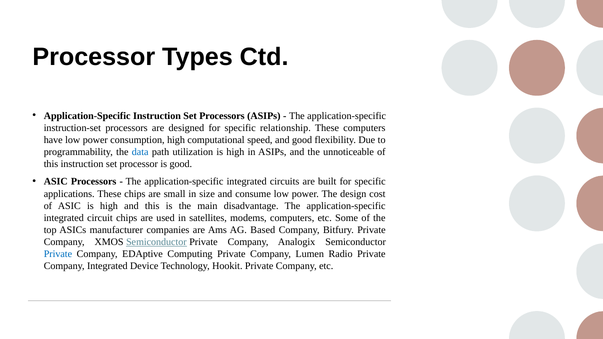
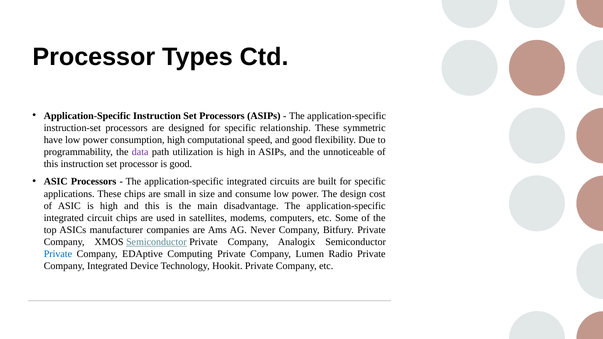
These computers: computers -> symmetric (364, 128)
data colour: blue -> purple (140, 152)
Based: Based -> Never (263, 230)
